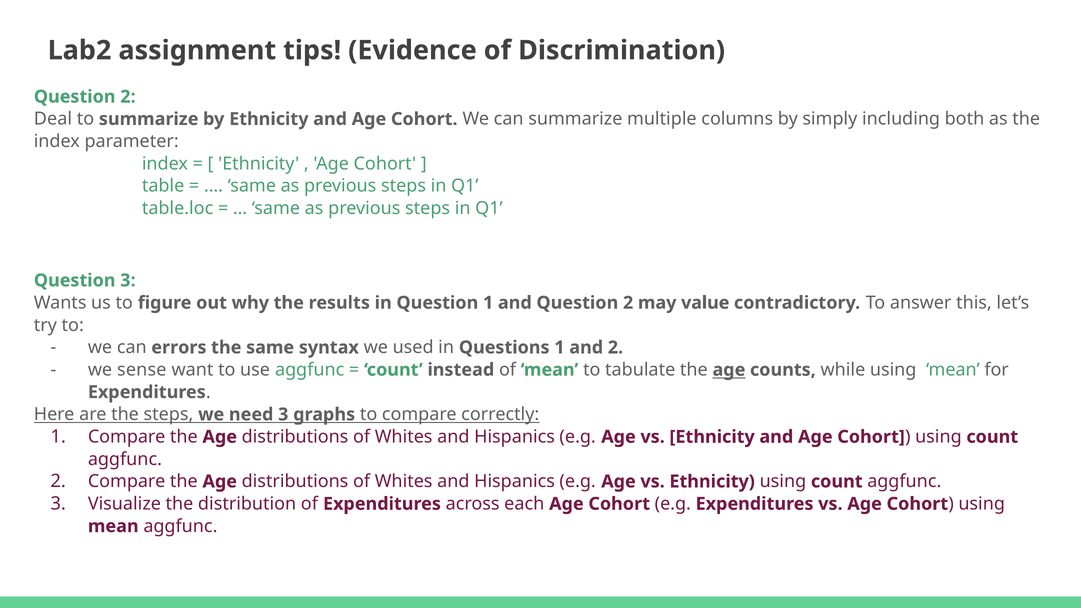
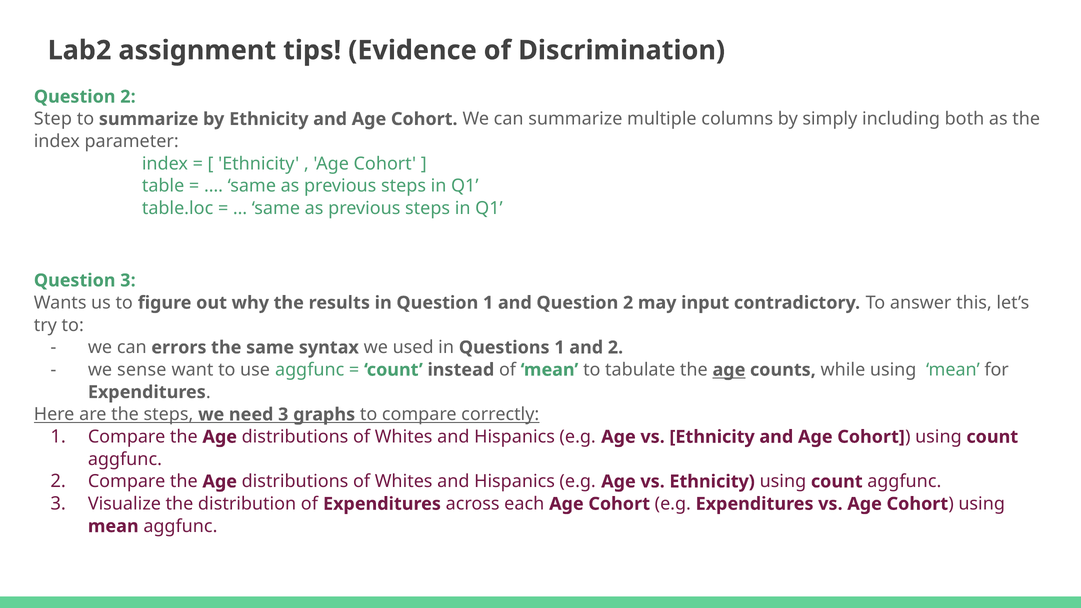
Deal: Deal -> Step (53, 119)
value: value -> input (705, 303)
